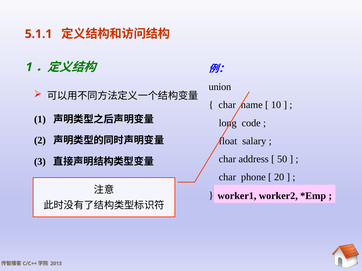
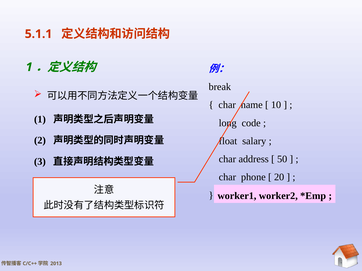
union: union -> break (220, 87)
